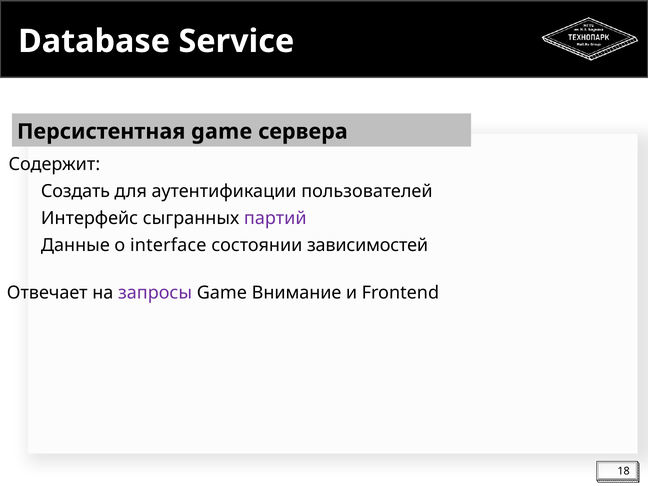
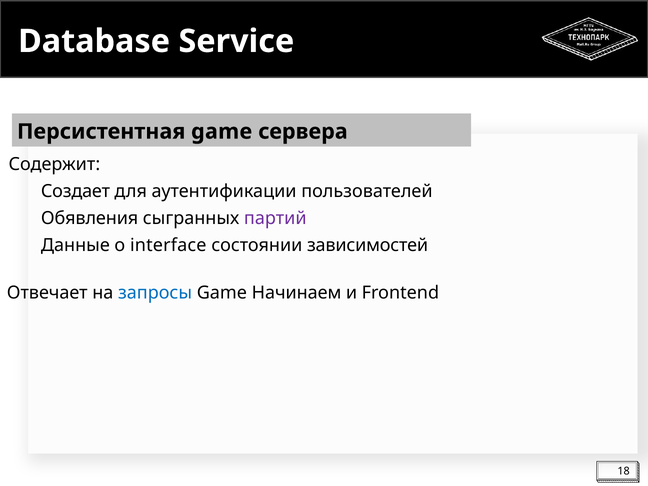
Создать: Создать -> Создает (75, 191)
Интерфейс: Интерфейс -> Обявления (90, 218)
запросы colour: purple -> blue (155, 293)
Внимание: Внимание -> Начинаем (297, 293)
